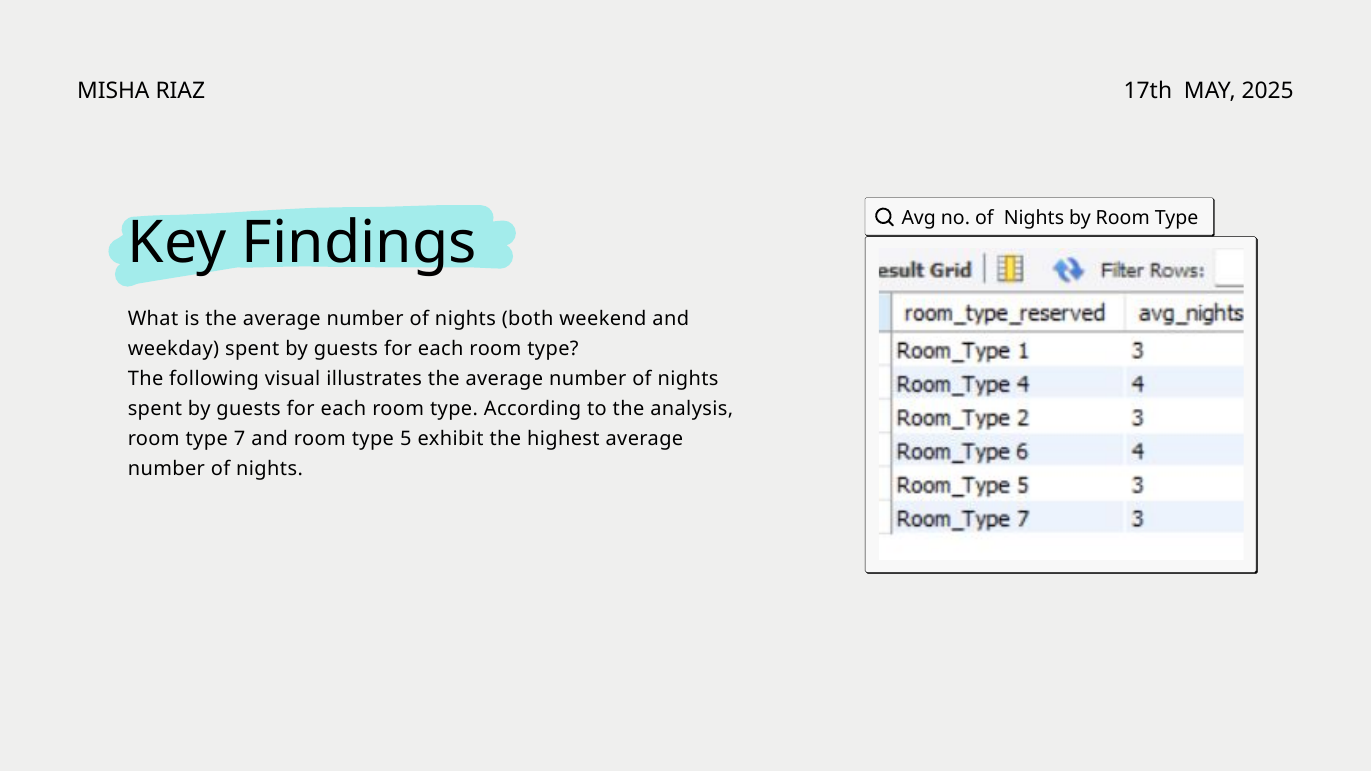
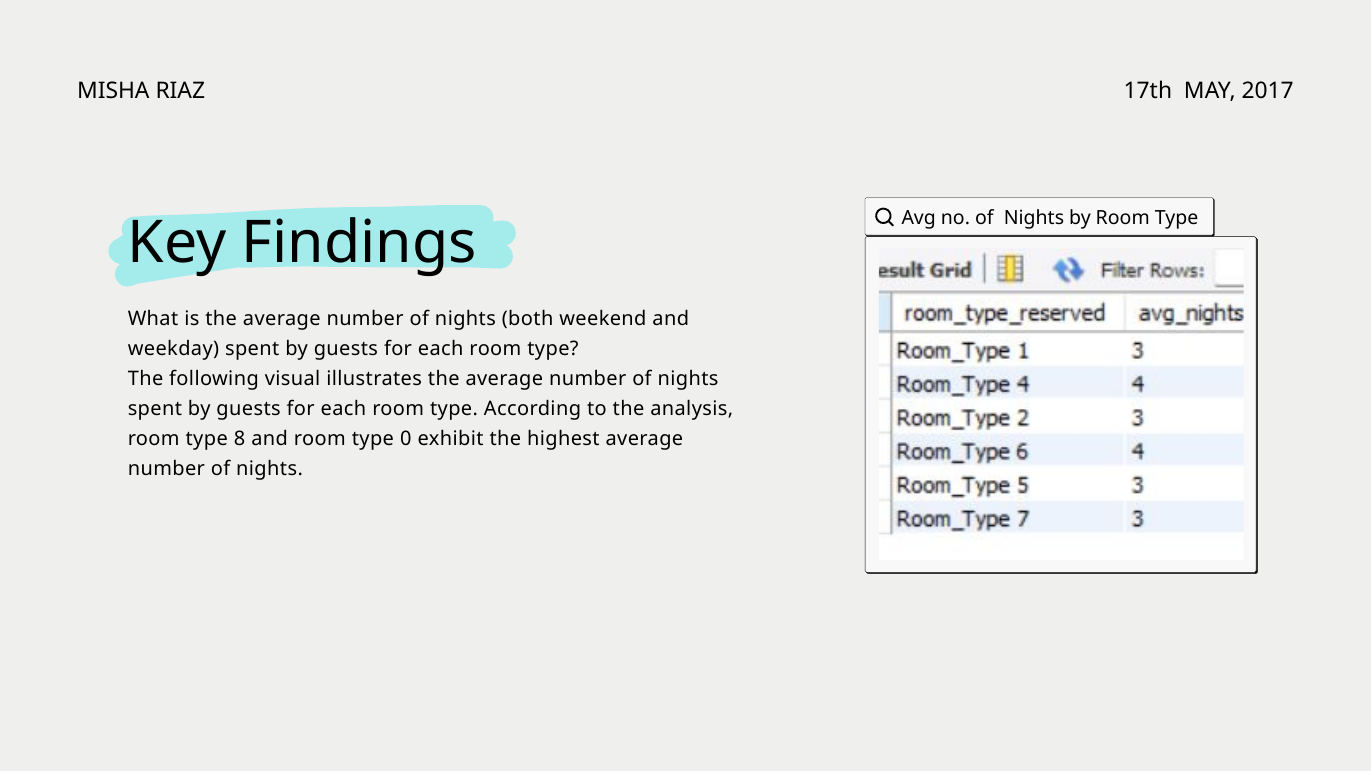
2025: 2025 -> 2017 (1268, 91)
7: 7 -> 8 (240, 439)
5: 5 -> 0 (406, 439)
